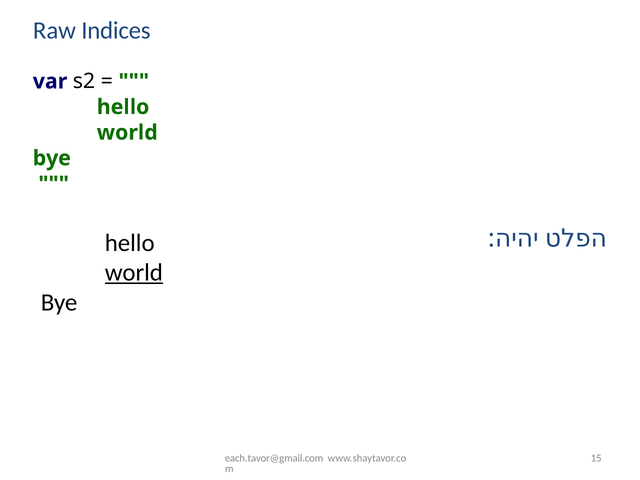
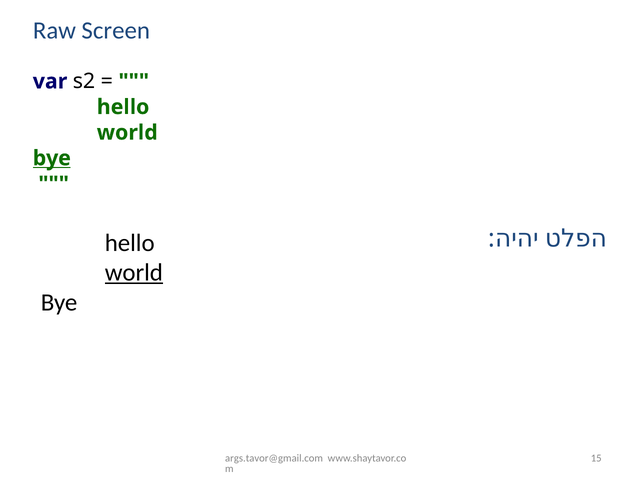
Indices: Indices -> Screen (116, 30)
bye underline: none -> present (52, 158)
each.tavor@gmail.com: each.tavor@gmail.com -> args.tavor@gmail.com (274, 458)
